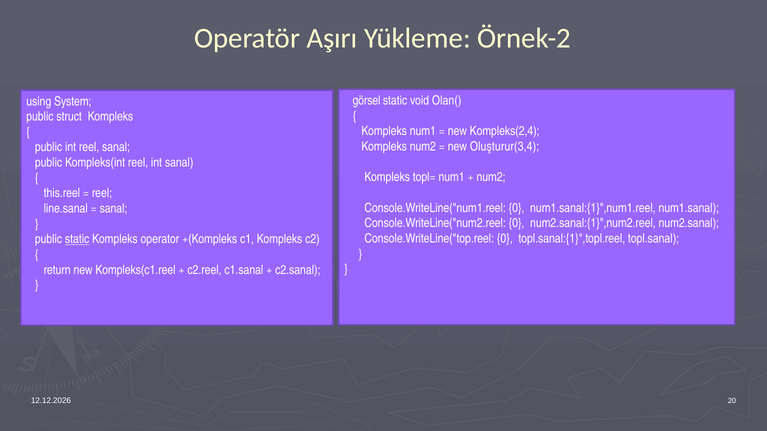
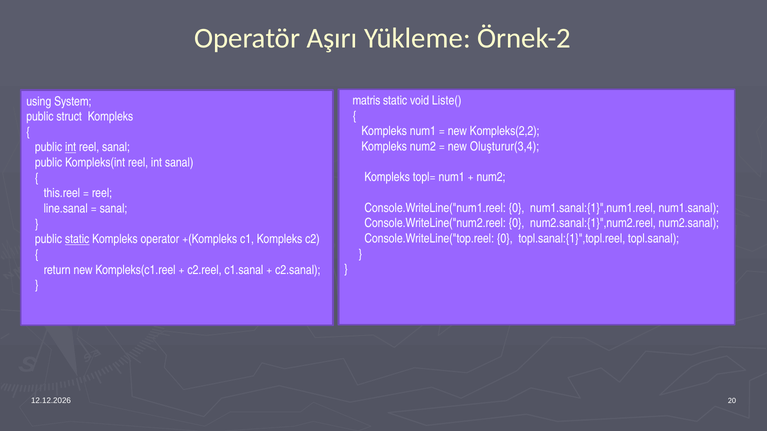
görsel: görsel -> matris (366, 101)
Olan(: Olan( -> Liste( (447, 101)
Kompleks(2,4: Kompleks(2,4 -> Kompleks(2,2 (505, 131)
int underline: none -> present (71, 147)
